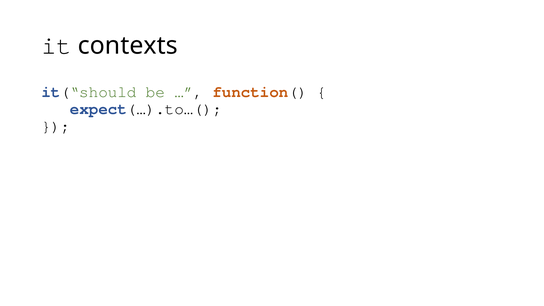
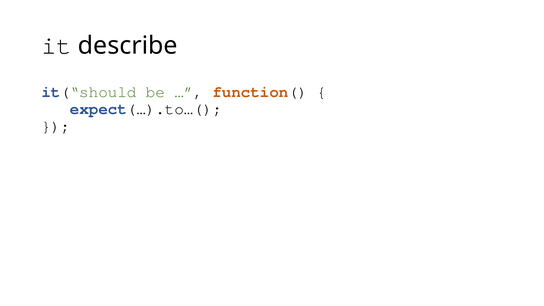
contexts: contexts -> describe (128, 46)
